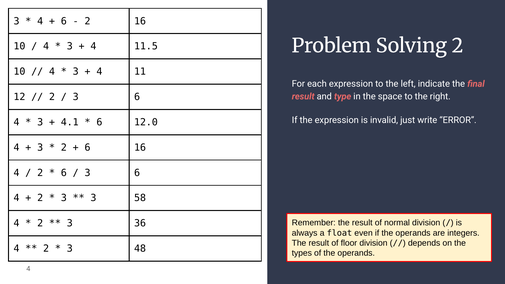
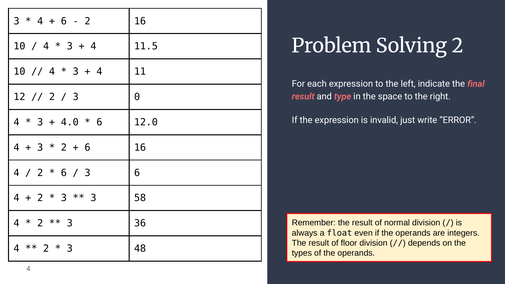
6: 6 -> 0 (137, 97)
4.1: 4.1 -> 4.0 (70, 122)
